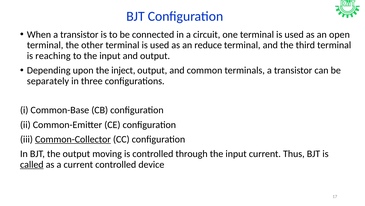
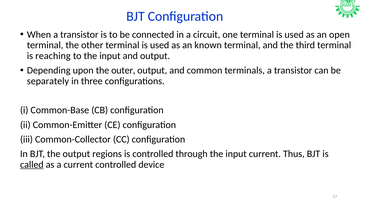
reduce: reduce -> known (208, 45)
inject: inject -> outer (123, 70)
Common-Collector underline: present -> none (73, 139)
moving: moving -> regions (107, 153)
